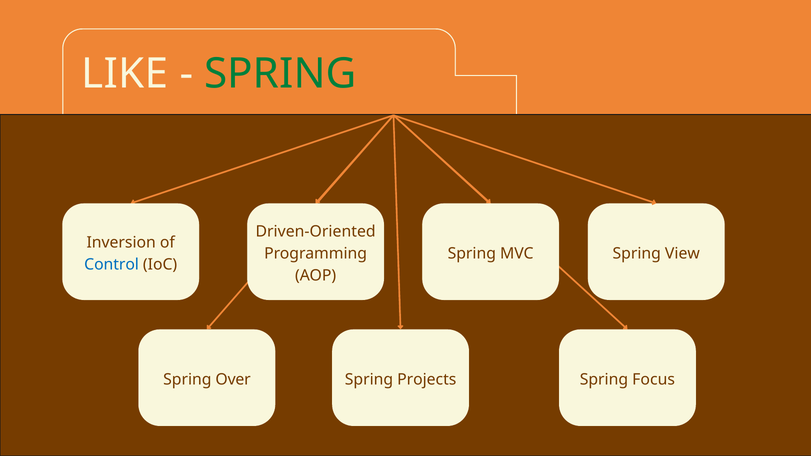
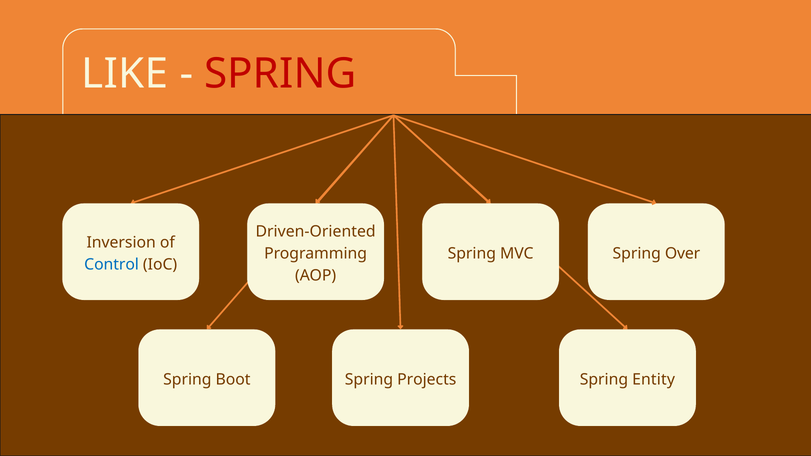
SPRING colour: green -> red (280, 74)
View: View -> Over (683, 254)
Over: Over -> Boot (233, 380)
Focus: Focus -> Entity (654, 380)
